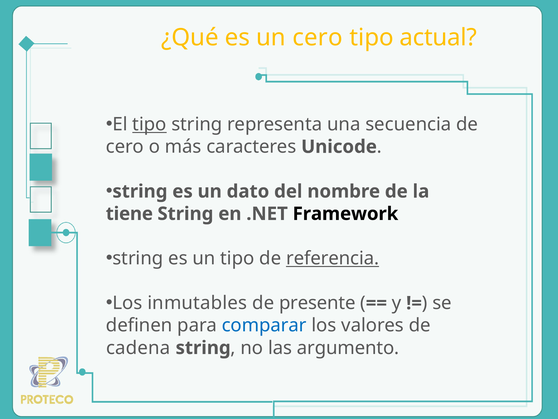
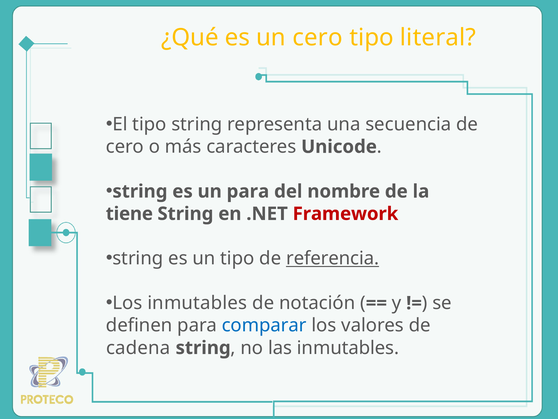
actual: actual -> literal (438, 37)
tipo underline: present -> none (149, 124)
un dato: dato -> para (248, 191)
Framework colour: black -> red (345, 214)
presente: presente -> notación (317, 303)
las argumento: argumento -> inmutables (348, 347)
